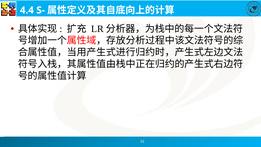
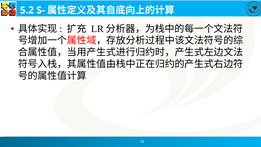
4.4: 4.4 -> 5.2 (27, 10)
